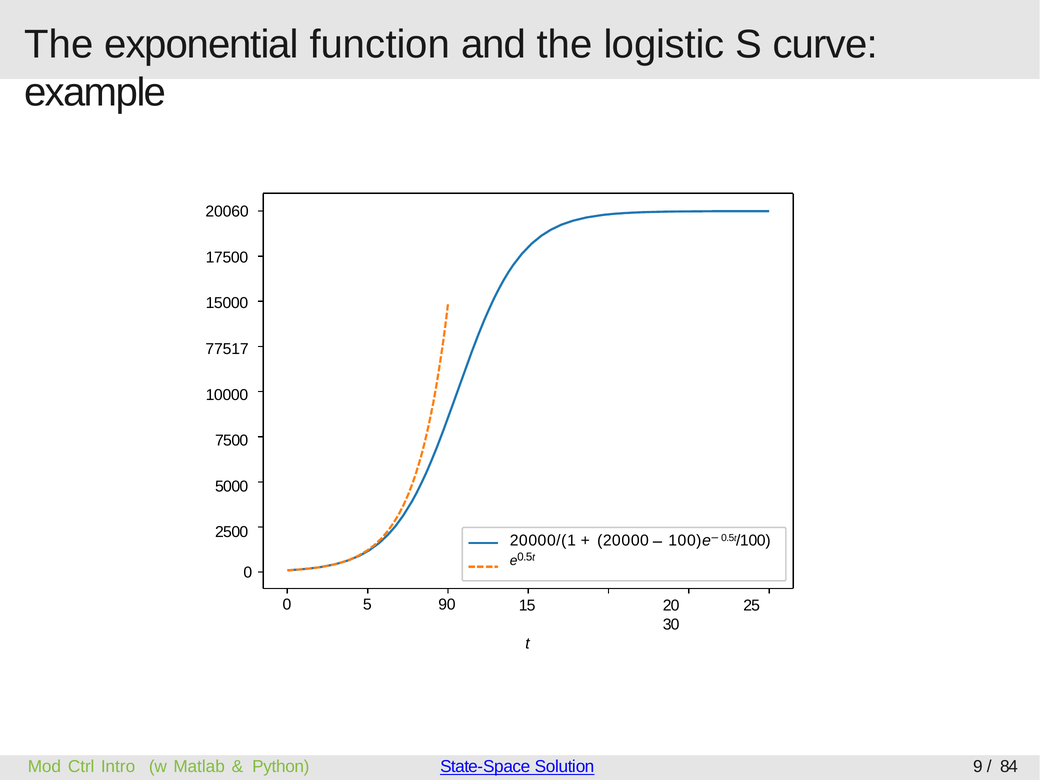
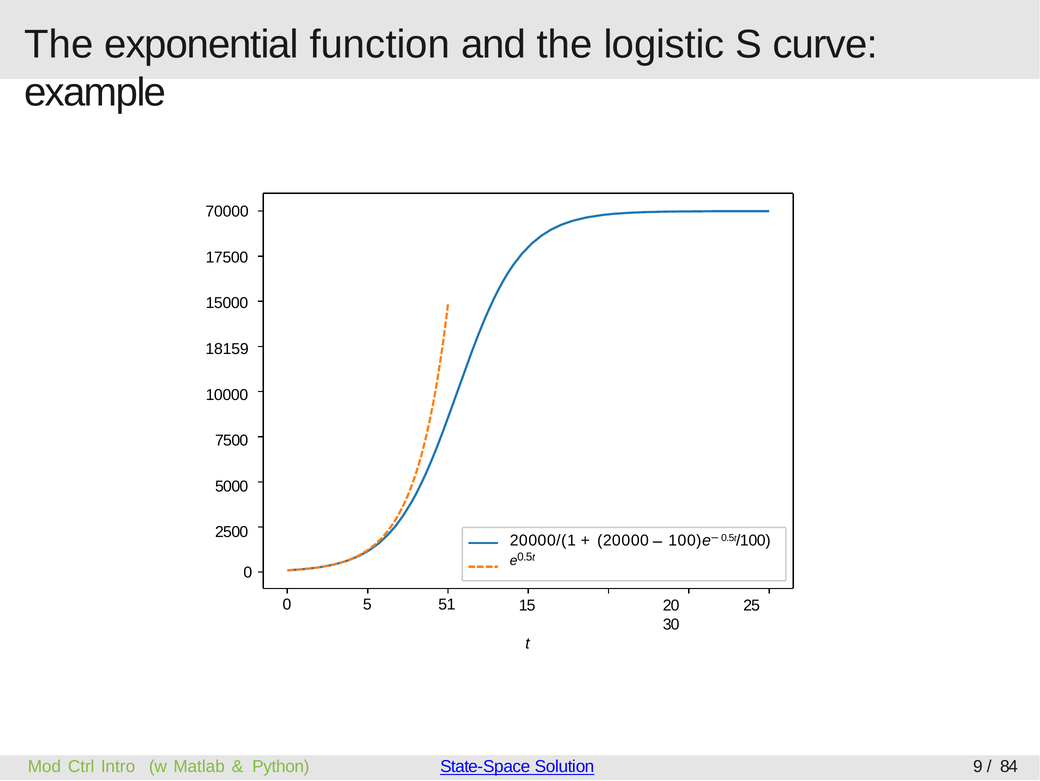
20060: 20060 -> 70000 (227, 211)
77517: 77517 -> 18159 (227, 349)
90: 90 -> 51 (447, 605)
